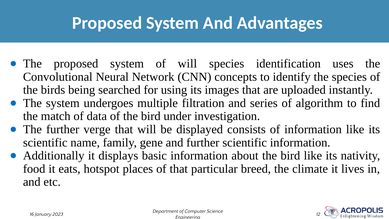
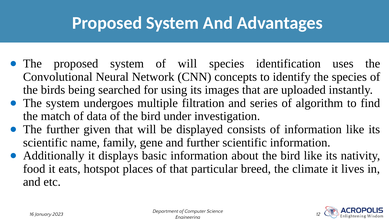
verge: verge -> given (97, 129)
